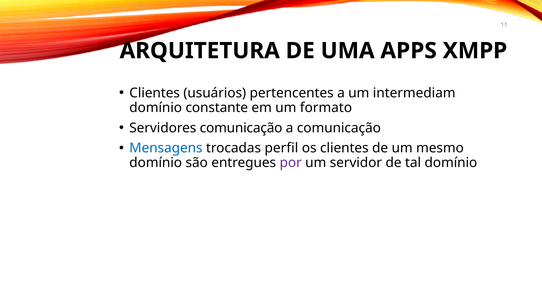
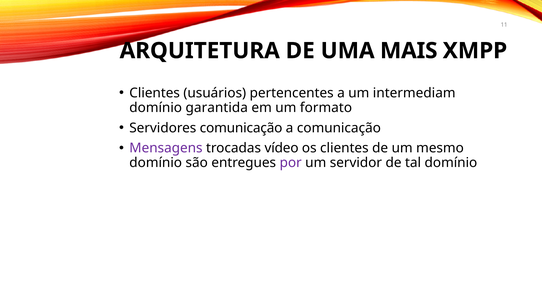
APPS: APPS -> MAIS (409, 51)
constante: constante -> garantida (217, 108)
Mensagens colour: blue -> purple (166, 148)
perfil: perfil -> vídeo (282, 148)
